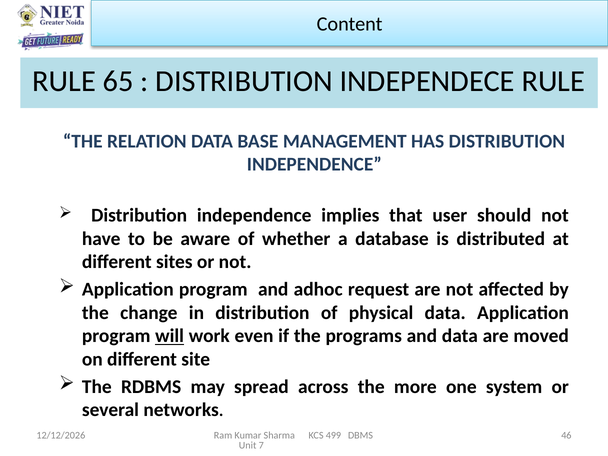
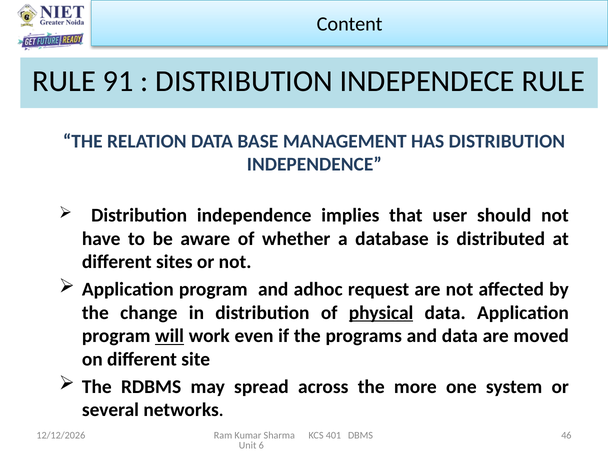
65: 65 -> 91 (118, 81)
physical underline: none -> present (381, 313)
499: 499 -> 401 (333, 435)
7: 7 -> 6 (261, 446)
